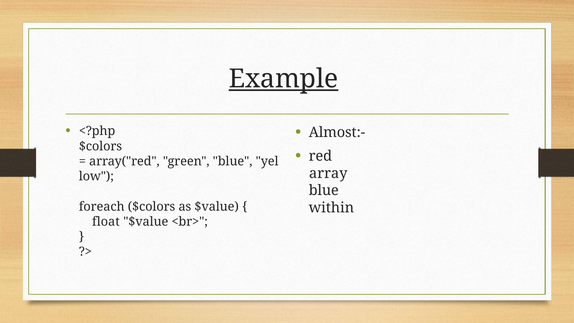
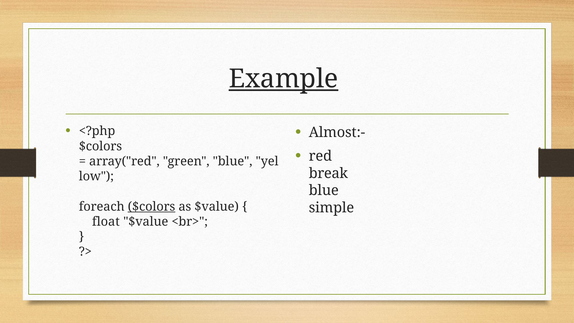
array: array -> break (328, 173)
$colors underline: none -> present (152, 206)
within: within -> simple (331, 208)
